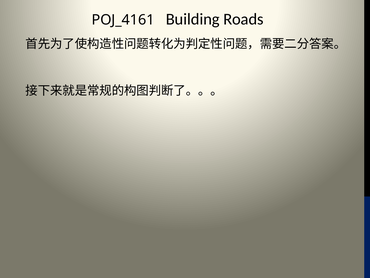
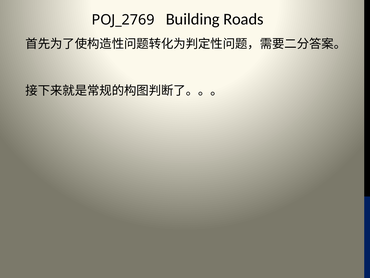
POJ_4161: POJ_4161 -> POJ_2769 (123, 20)
